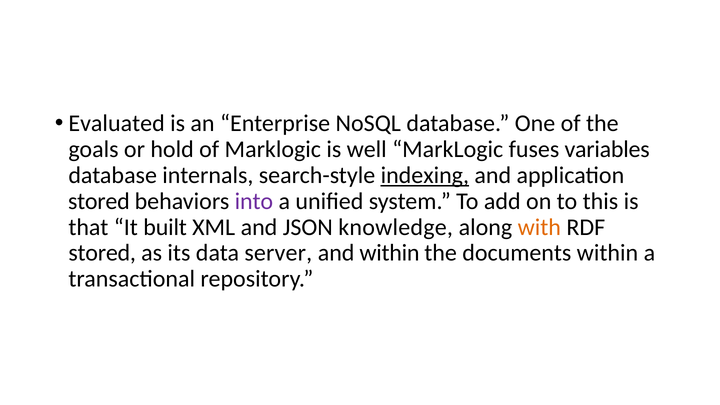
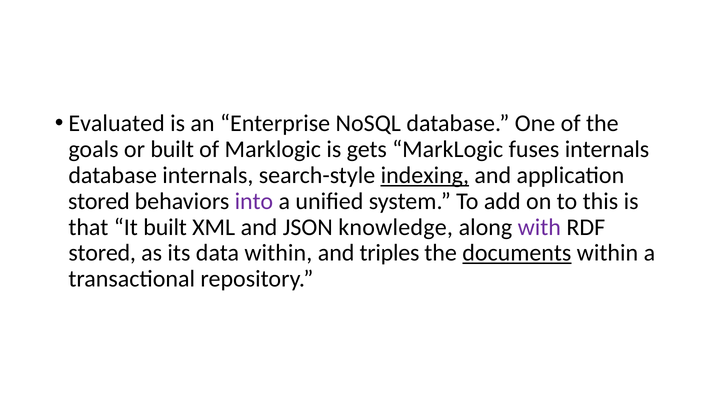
or hold: hold -> built (172, 149)
well: well -> gets (367, 149)
fuses variables: variables -> internals (607, 149)
with colour: orange -> purple (539, 227)
data server: server -> within (278, 253)
and within: within -> triples (390, 253)
documents underline: none -> present (517, 253)
